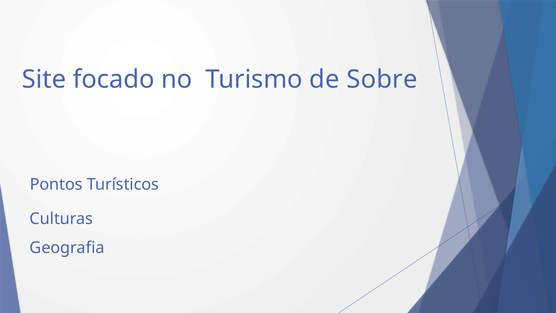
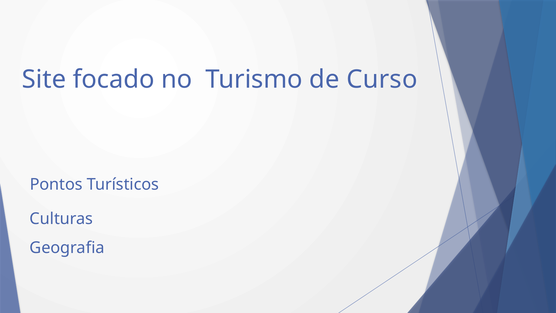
Sobre: Sobre -> Curso (382, 79)
